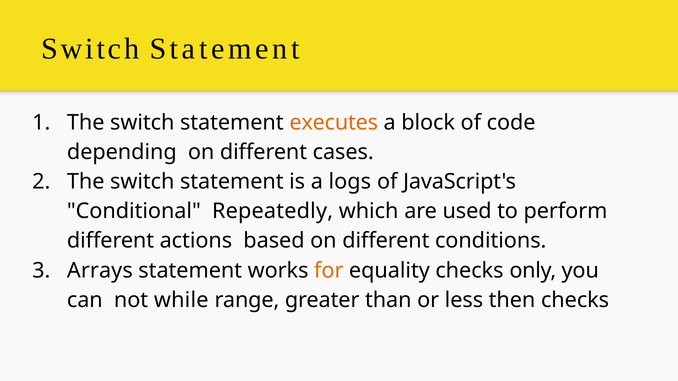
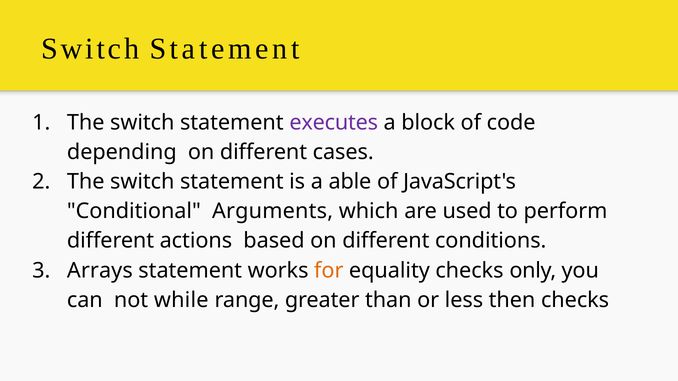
executes colour: orange -> purple (334, 123)
logs: logs -> able (350, 182)
Repeatedly: Repeatedly -> Arguments (273, 211)
